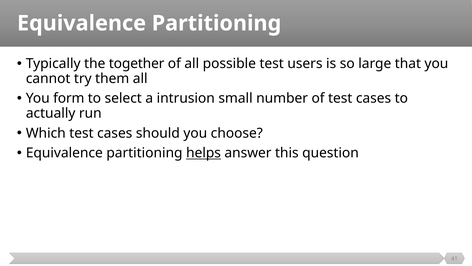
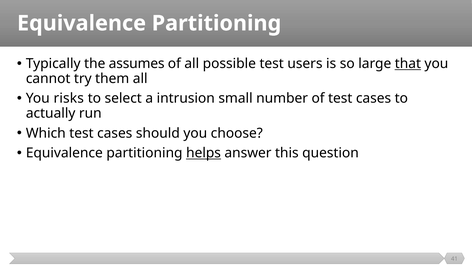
together: together -> assumes (137, 64)
that underline: none -> present (408, 64)
form: form -> risks (69, 98)
